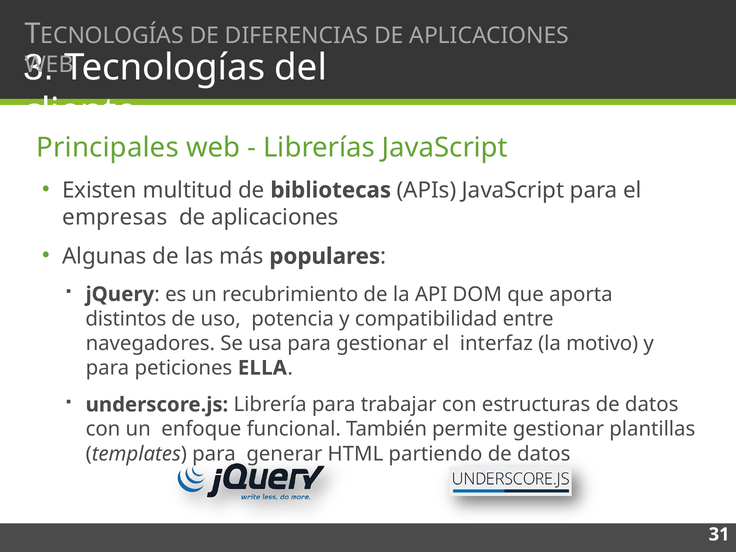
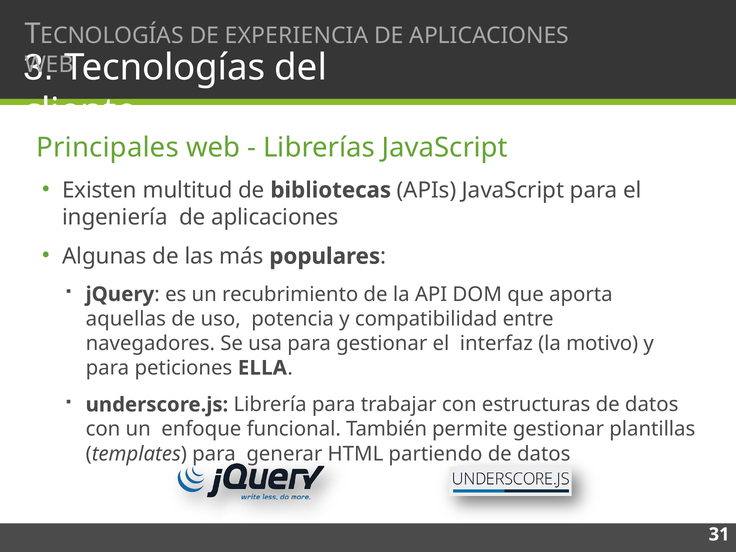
DIFERENCIAS: DIFERENCIAS -> EXPERIENCIA (297, 36)
empresas: empresas -> ingeniería (115, 217)
distintos: distintos -> aquellas (126, 319)
